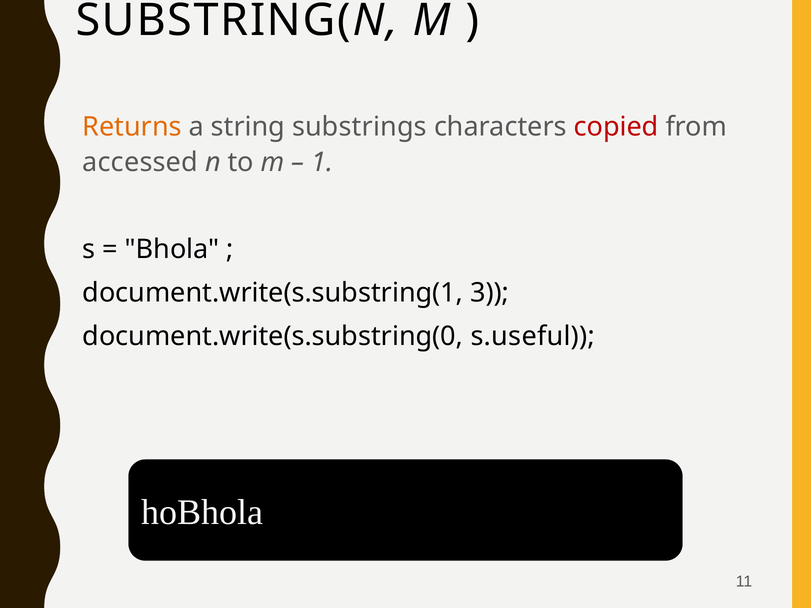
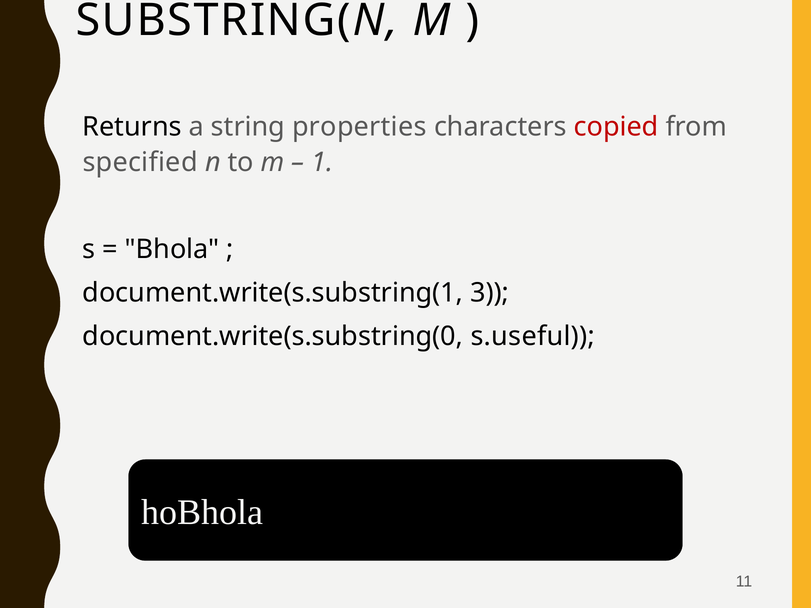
Returns colour: orange -> black (132, 127)
substrings: substrings -> properties (359, 127)
accessed: accessed -> specified (140, 162)
